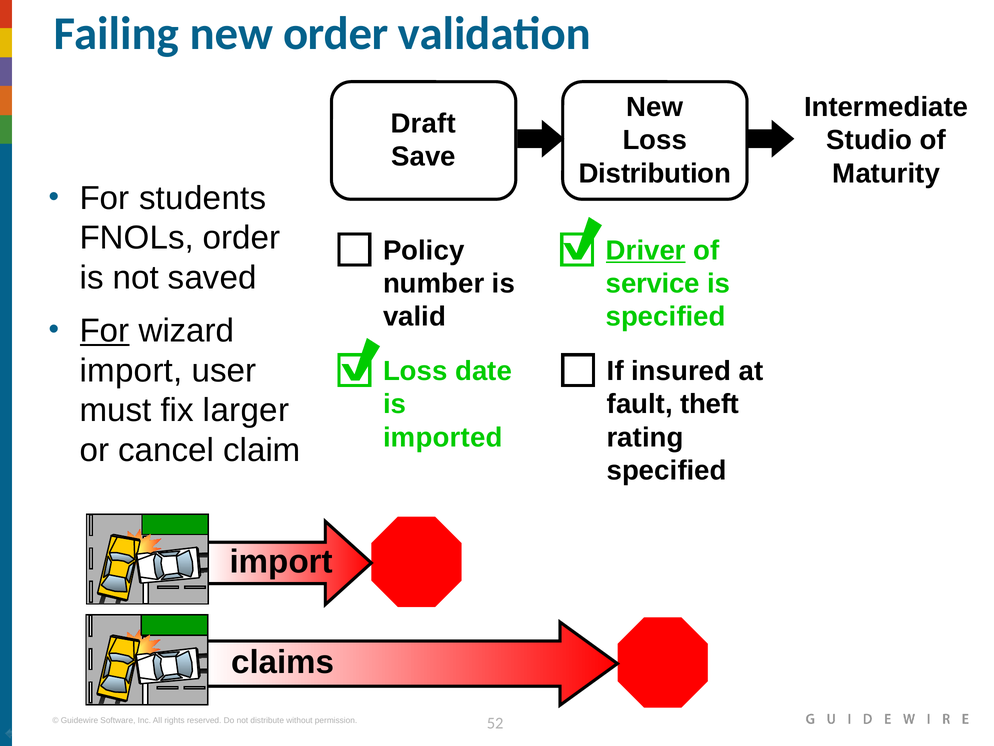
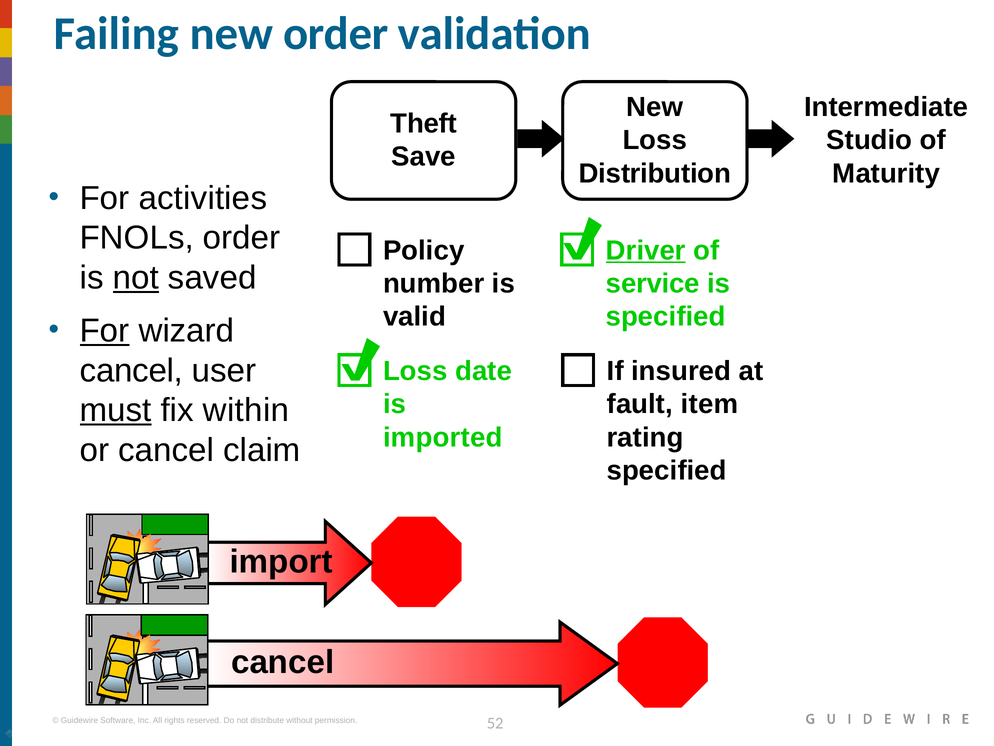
Draft: Draft -> Theft (424, 124)
students: students -> activities (203, 198)
not underline: none -> present (136, 278)
import: import -> cancel (131, 370)
theft: theft -> item (710, 404)
must underline: none -> present (116, 410)
larger: larger -> within (246, 410)
claims: claims -> cancel (283, 662)
